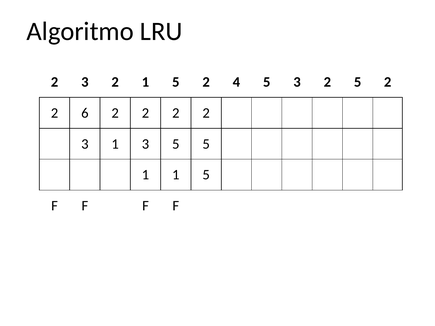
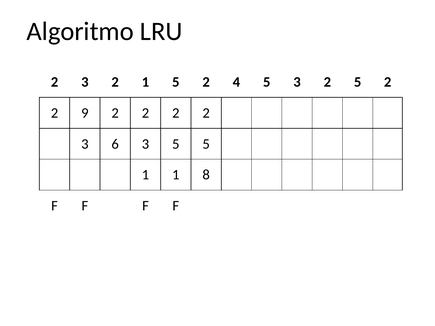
6: 6 -> 9 (85, 113)
3 1: 1 -> 6 (115, 144)
1 1 5: 5 -> 8 (206, 175)
